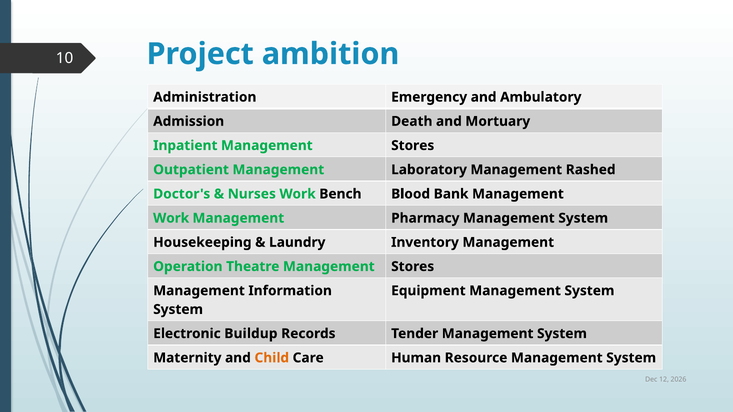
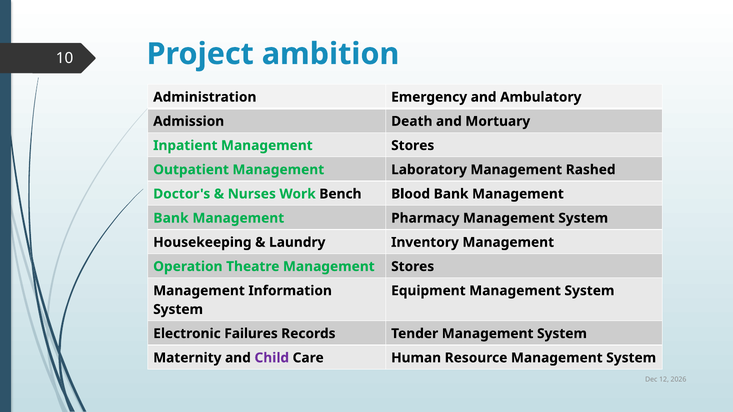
Work: Work -> Bank (171, 218)
Buildup: Buildup -> Failures (251, 334)
Child colour: orange -> purple (272, 358)
